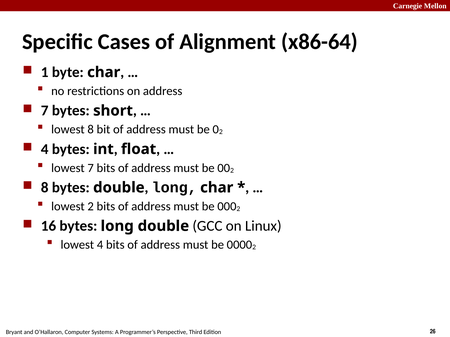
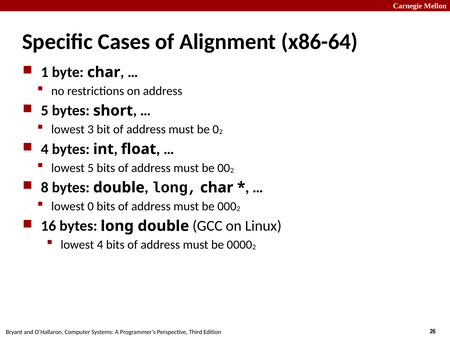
7: 7 -> 5 (45, 111)
lowest 8: 8 -> 3 (91, 130)
lowest 7: 7 -> 5 (91, 168)
lowest 2: 2 -> 0 (91, 207)
